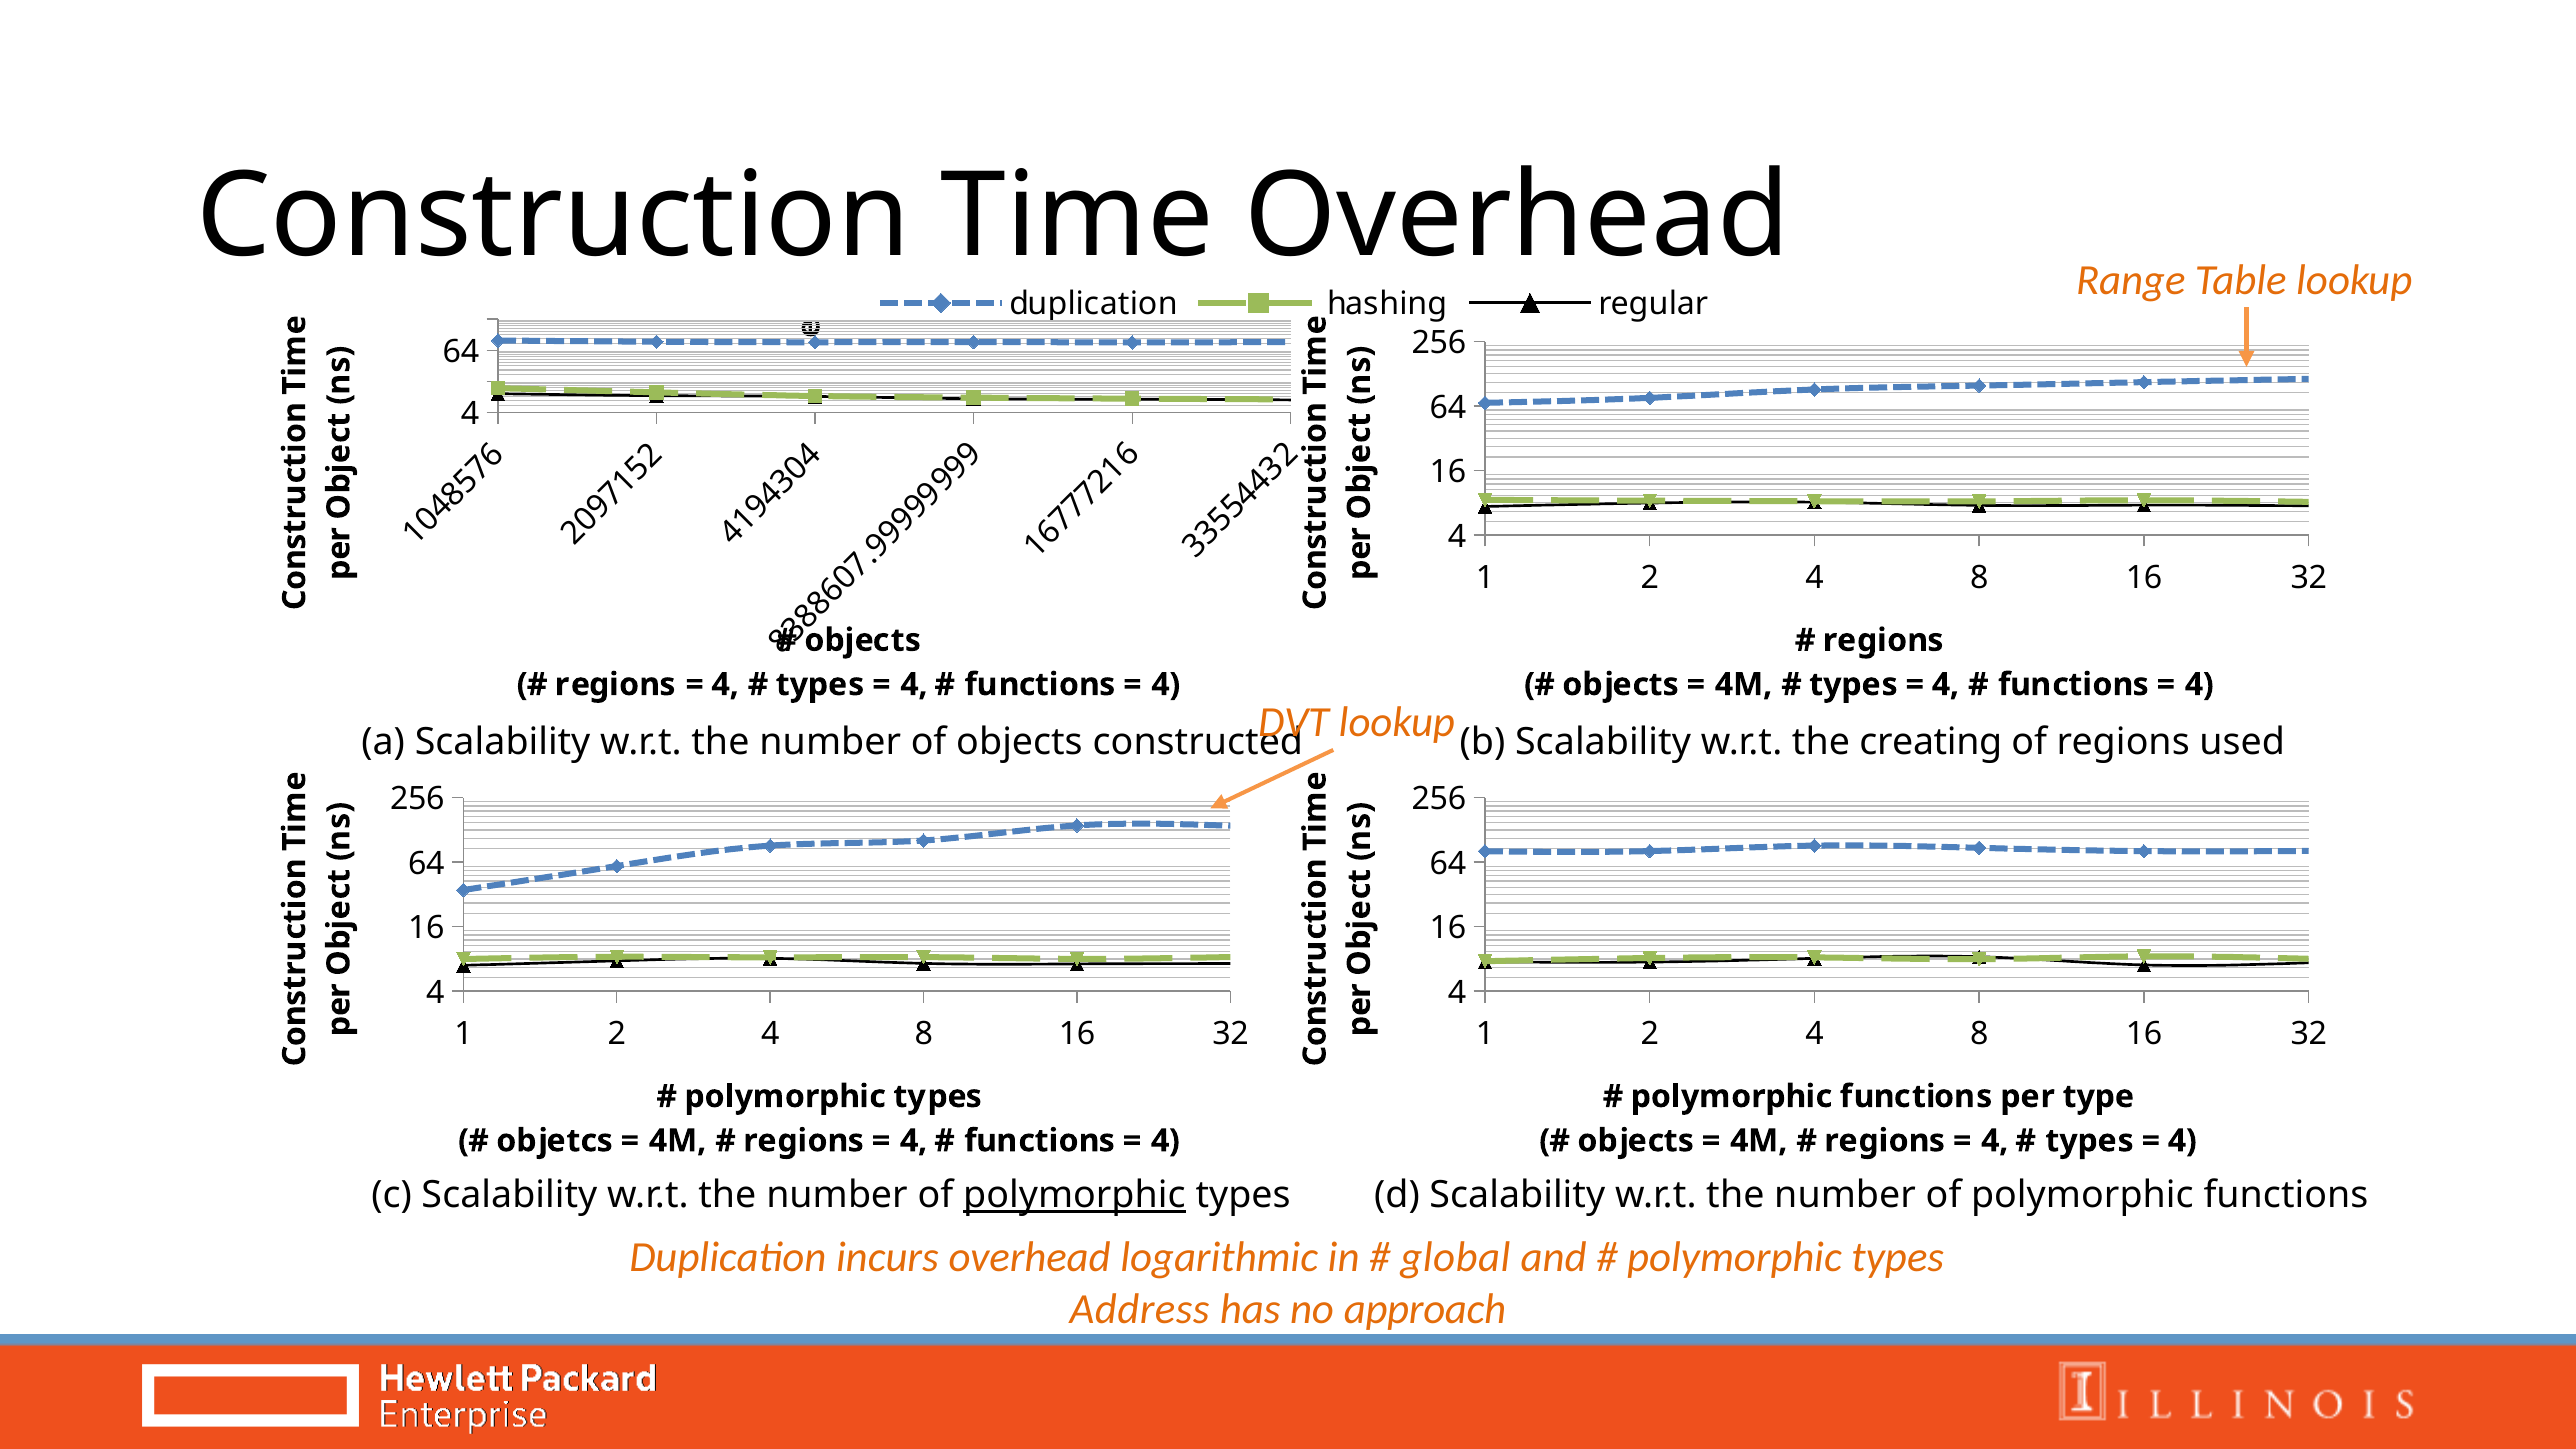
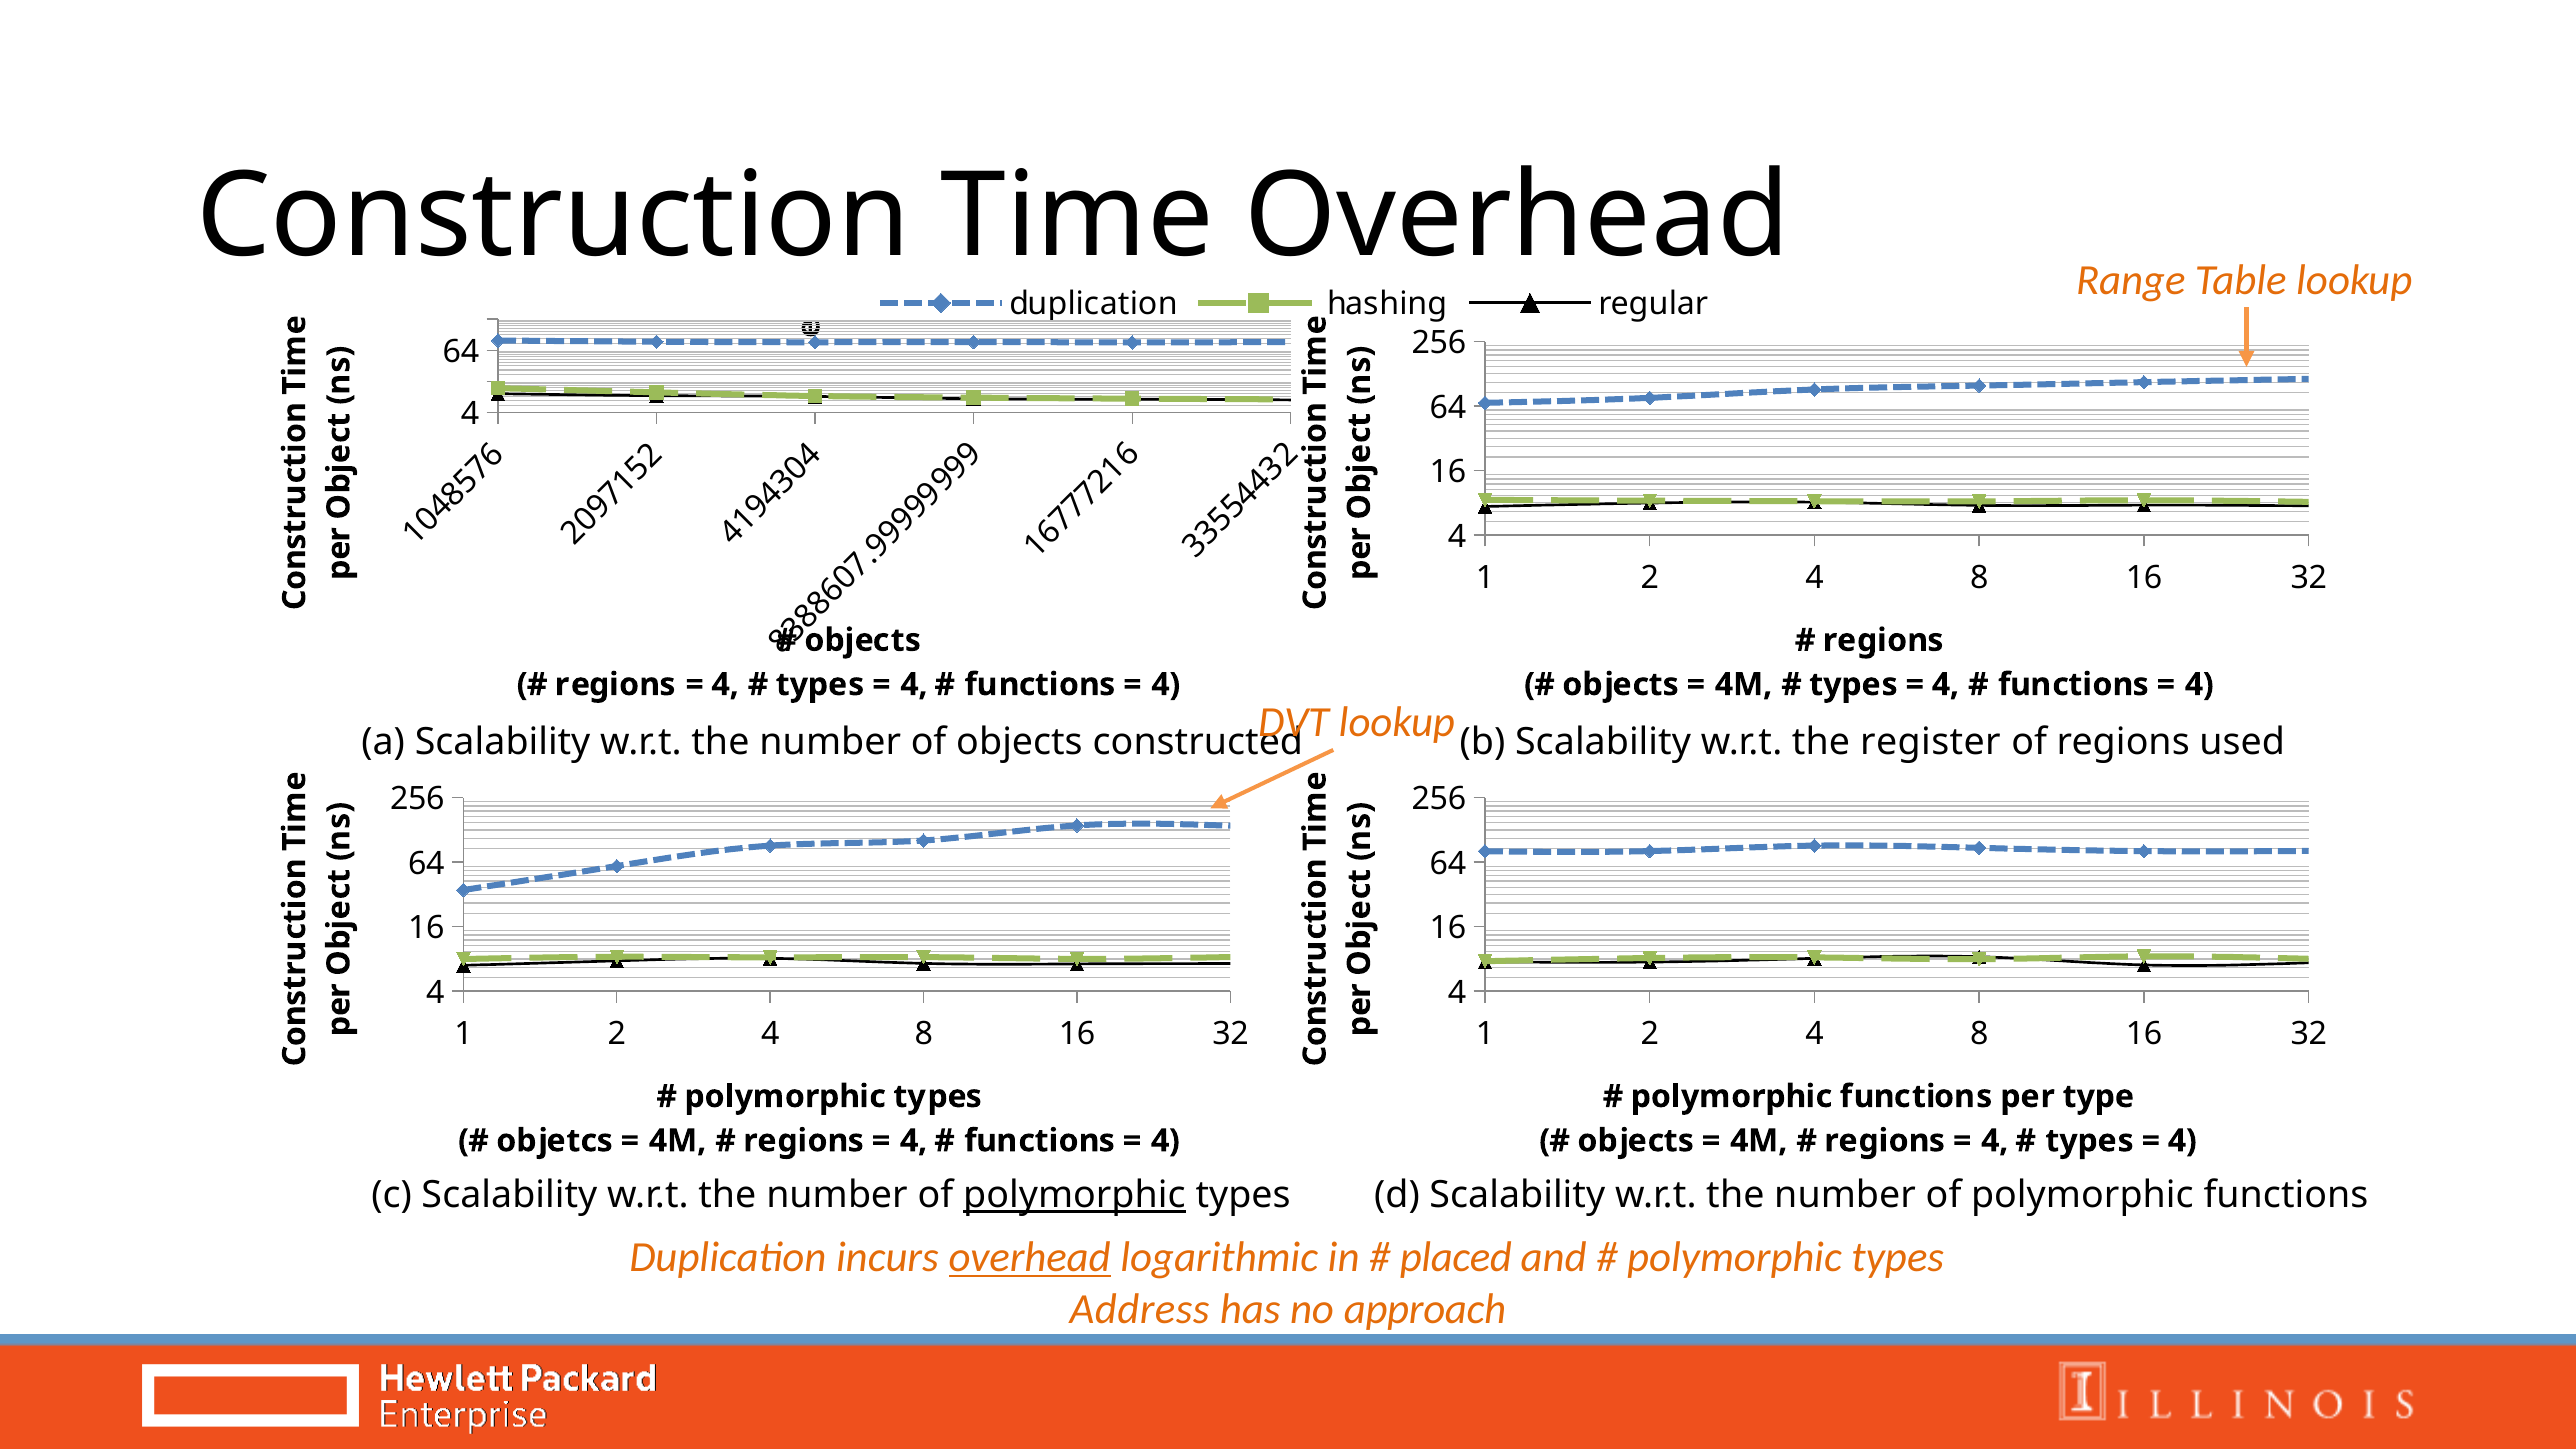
creating: creating -> register (1930, 742)
overhead underline: none -> present (1030, 1258)
global: global -> placed (1456, 1258)
